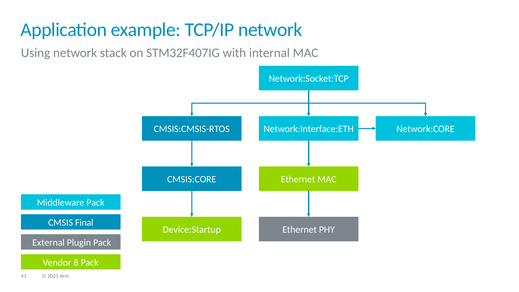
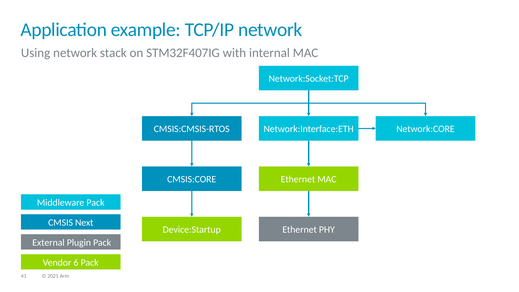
Final: Final -> Next (84, 223)
8: 8 -> 6 (76, 262)
